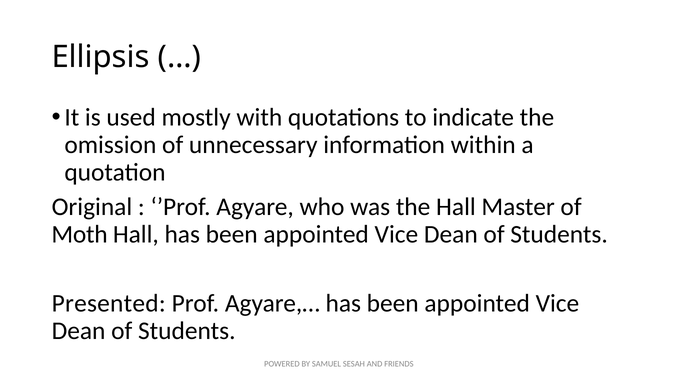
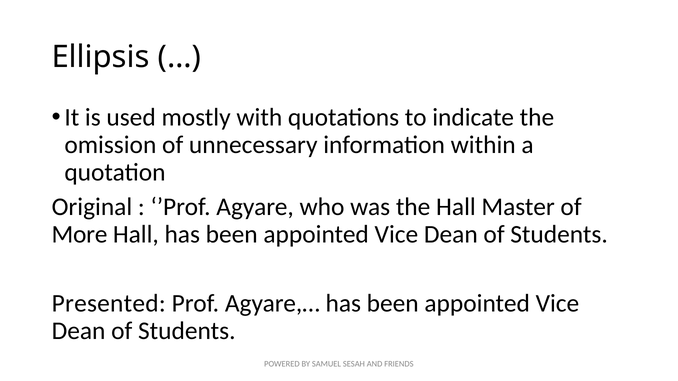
Moth: Moth -> More (80, 235)
